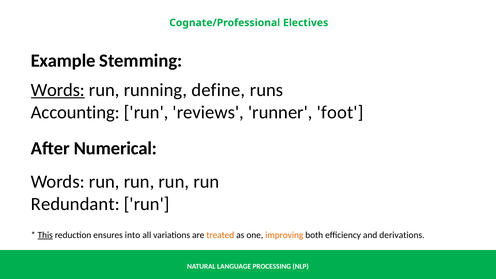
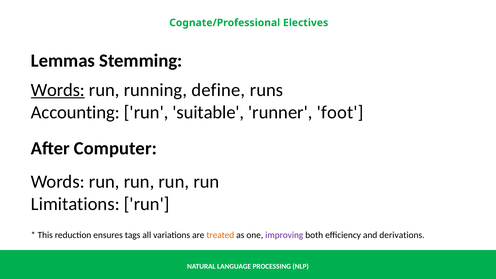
Example: Example -> Lemmas (63, 61)
reviews: reviews -> suitable (208, 112)
Numerical: Numerical -> Computer (115, 148)
Redundant: Redundant -> Limitations (75, 204)
This underline: present -> none (45, 235)
into: into -> tags (133, 235)
improving colour: orange -> purple (284, 235)
